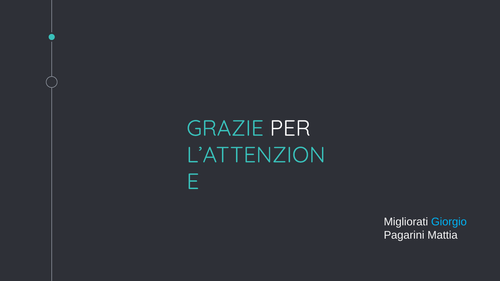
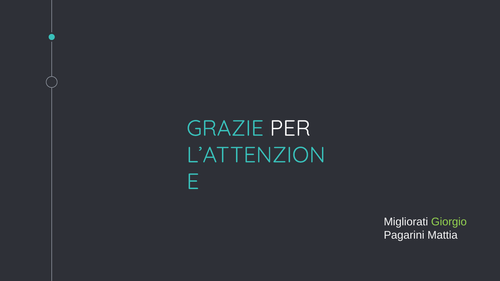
Giorgio colour: light blue -> light green (449, 222)
